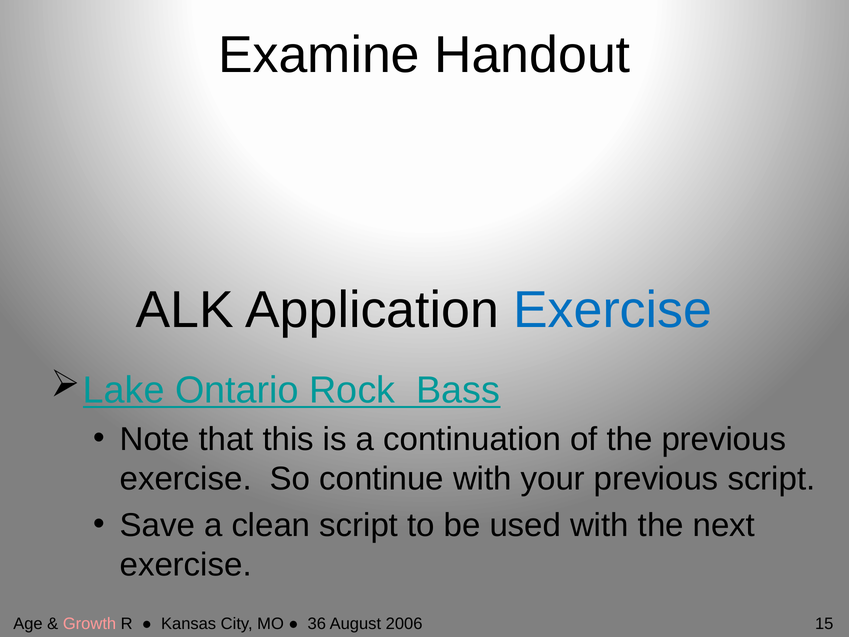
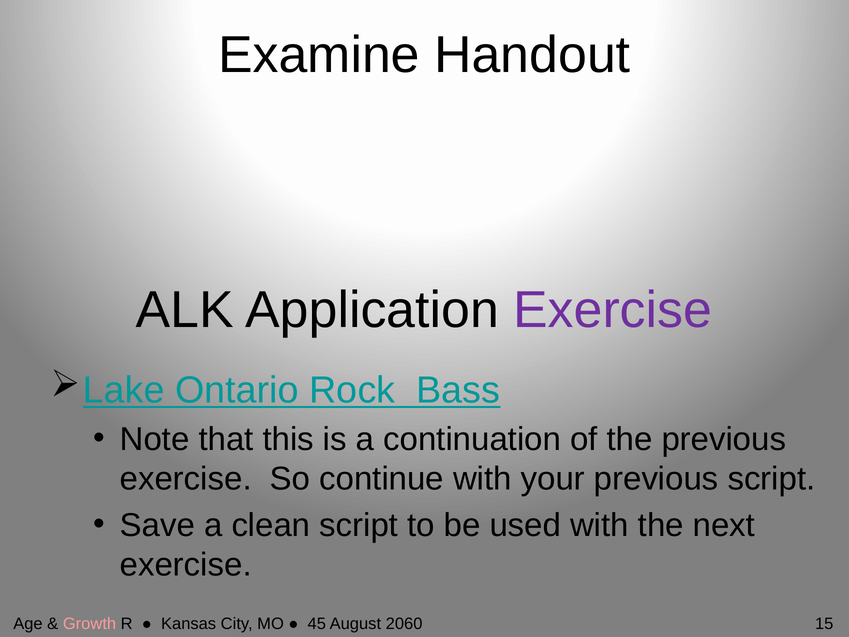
Exercise colour: blue -> purple (613, 310)
36: 36 -> 45 (317, 623)
2006: 2006 -> 2060 (404, 623)
